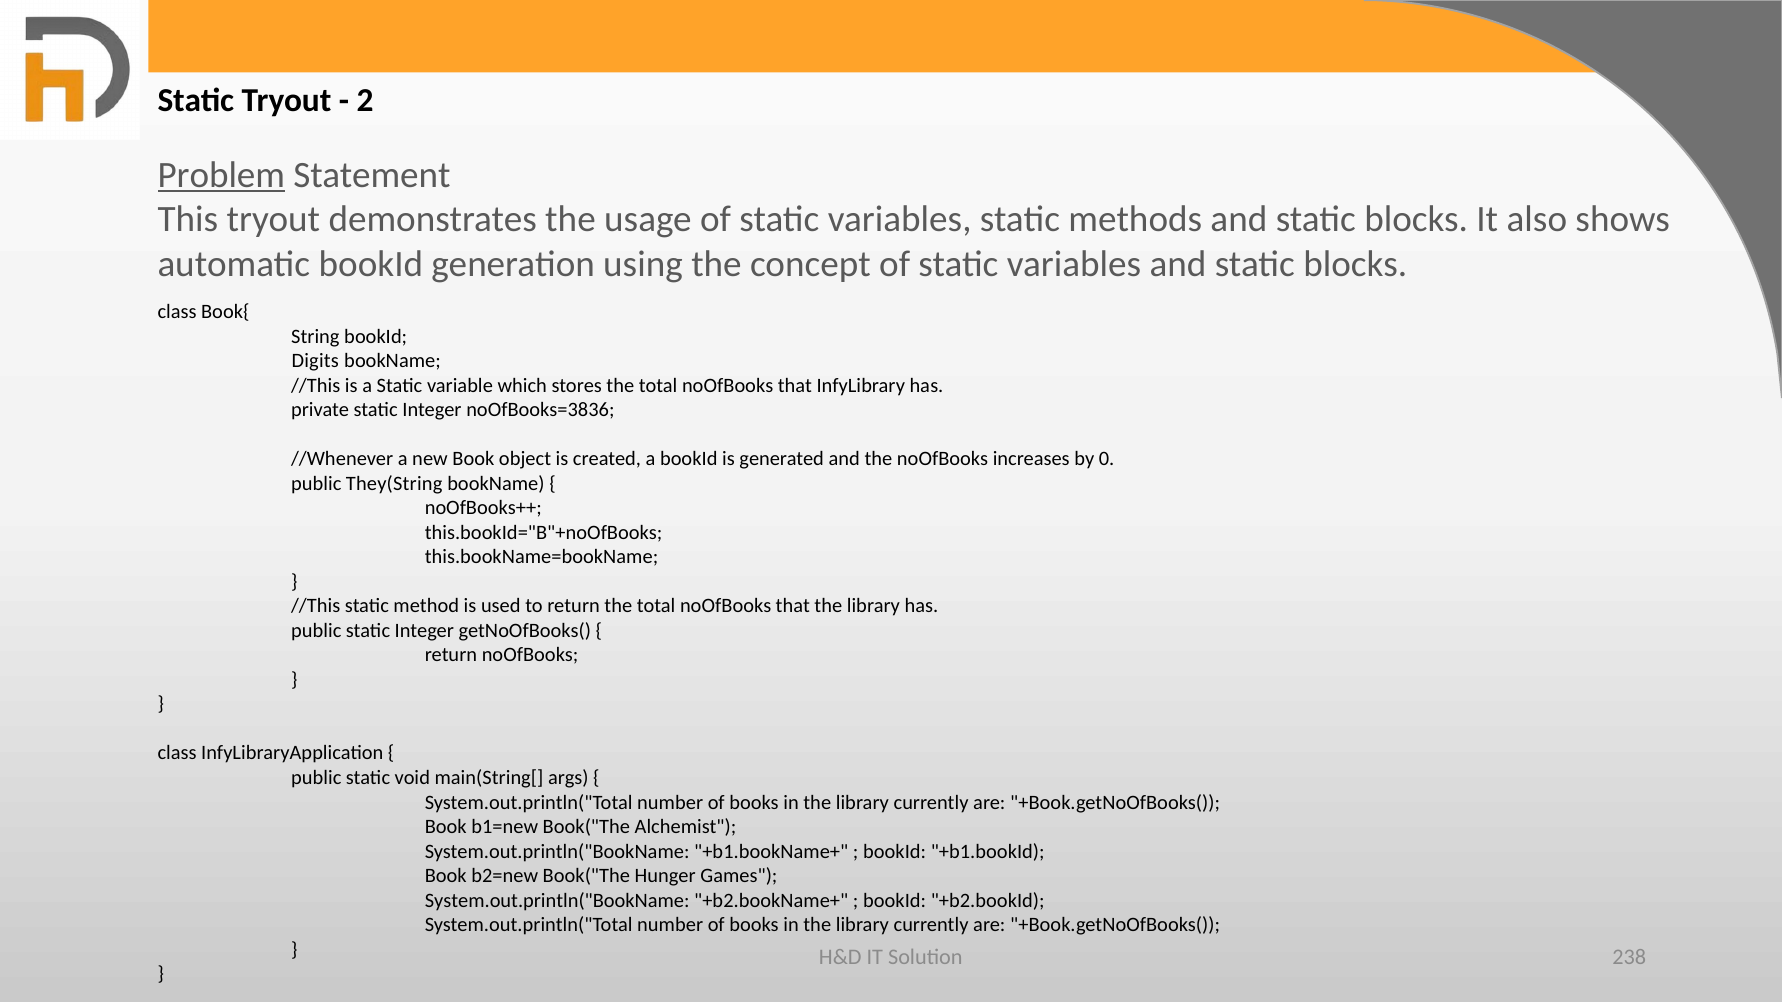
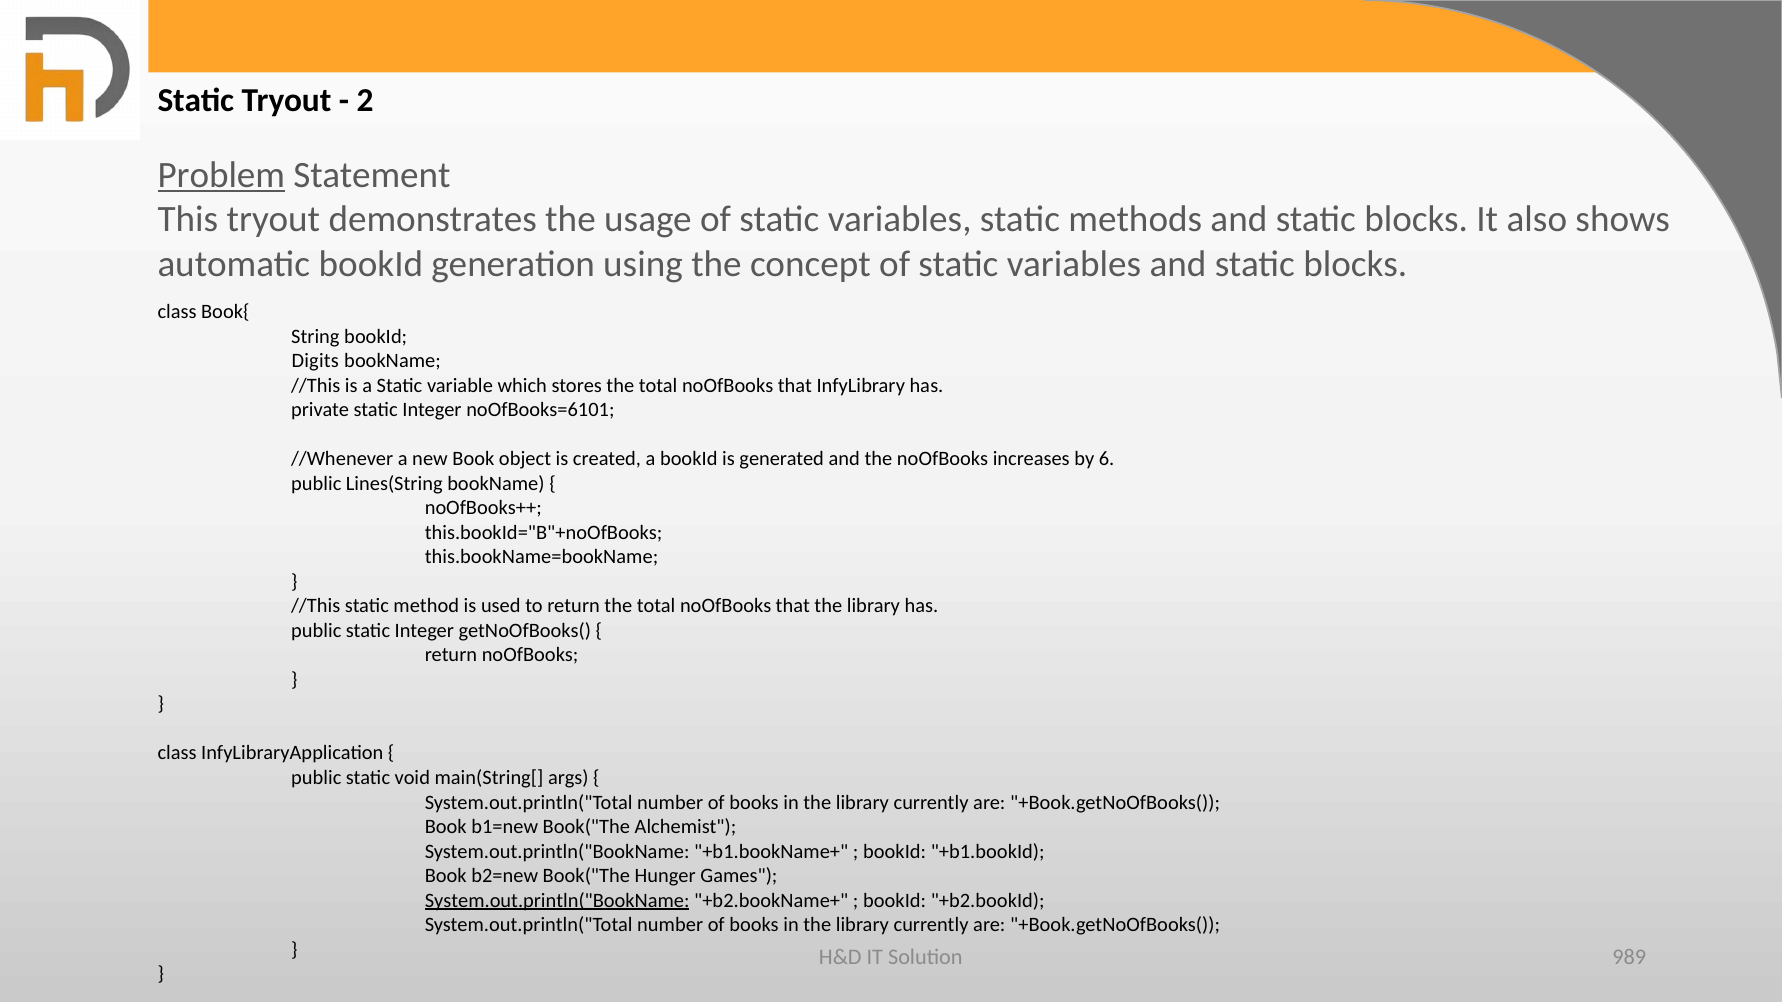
noOfBooks=3836: noOfBooks=3836 -> noOfBooks=6101 (540, 410)
0: 0 -> 6 (1107, 459)
They(String: They(String -> Lines(String (394, 484)
System.out.println("BookName underline: none -> present (557, 901)
238: 238 -> 989 (1629, 957)
